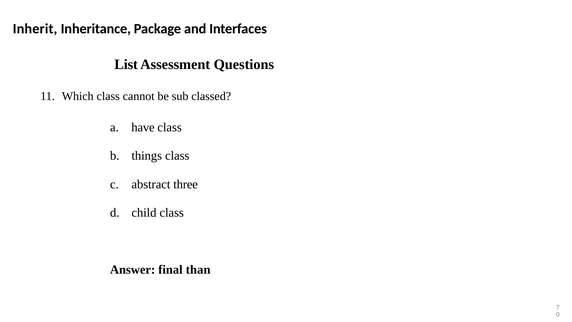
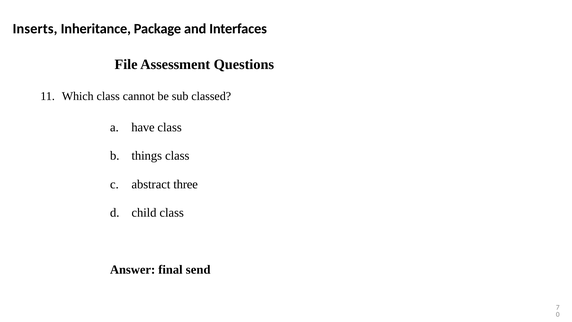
Inherit: Inherit -> Inserts (35, 29)
List: List -> File (126, 64)
than: than -> send (198, 270)
